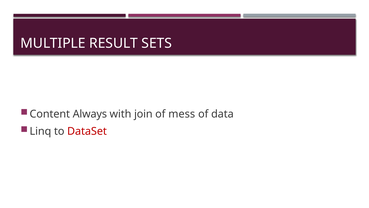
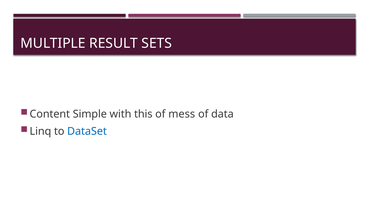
Always: Always -> Simple (90, 114)
join: join -> this (143, 114)
DataSet colour: red -> blue (87, 131)
